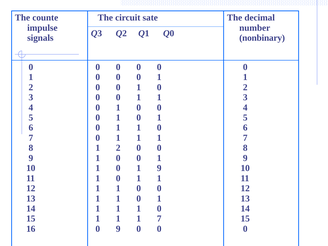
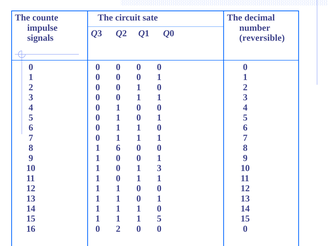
nonbinary: nonbinary -> reversible (262, 38)
2: 2 -> 6 (118, 148)
1 9: 9 -> 3 (159, 168)
1 7: 7 -> 5 (159, 219)
0 9: 9 -> 2 (118, 229)
